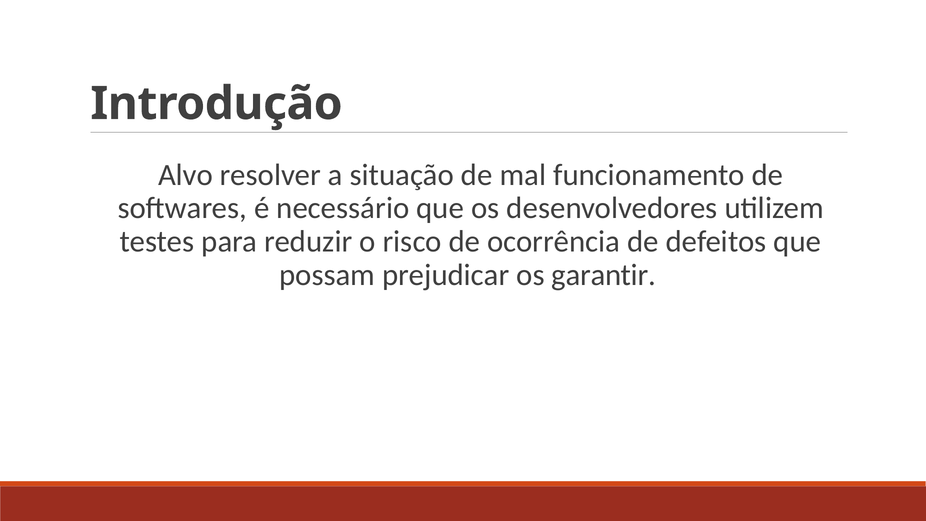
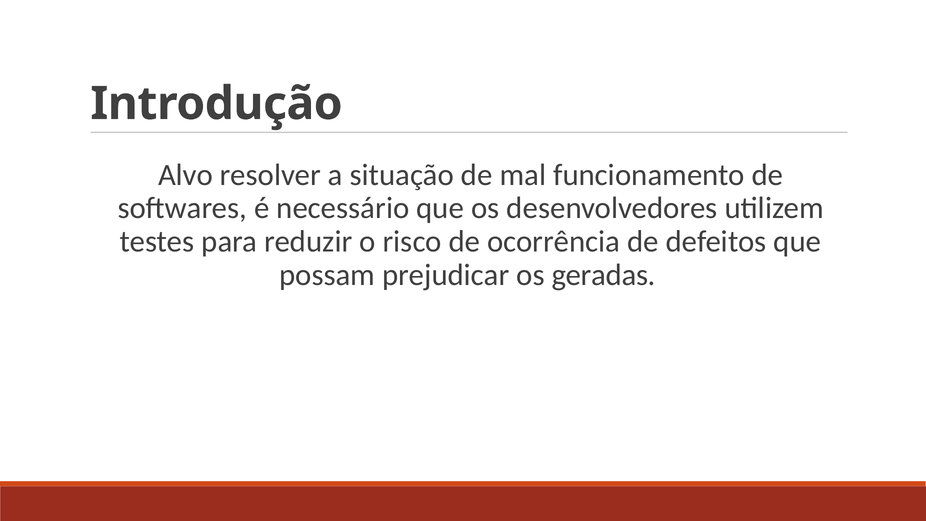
garantir: garantir -> geradas (604, 275)
